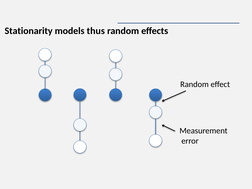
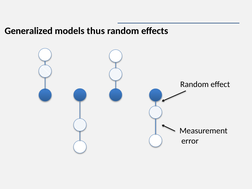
Stationarity: Stationarity -> Generalized (29, 31)
